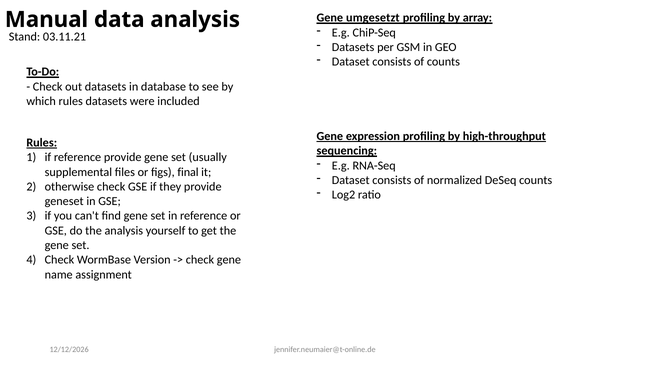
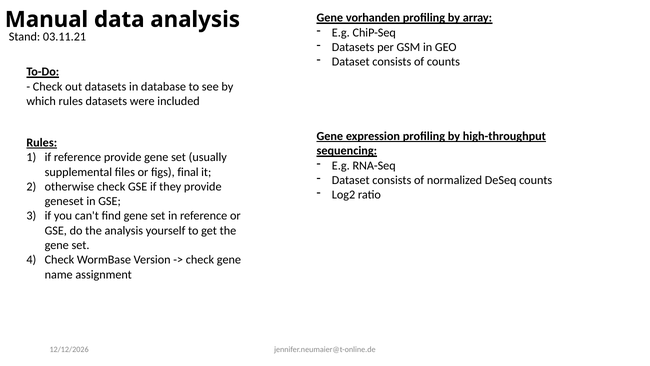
umgesetzt: umgesetzt -> vorhanden (373, 18)
